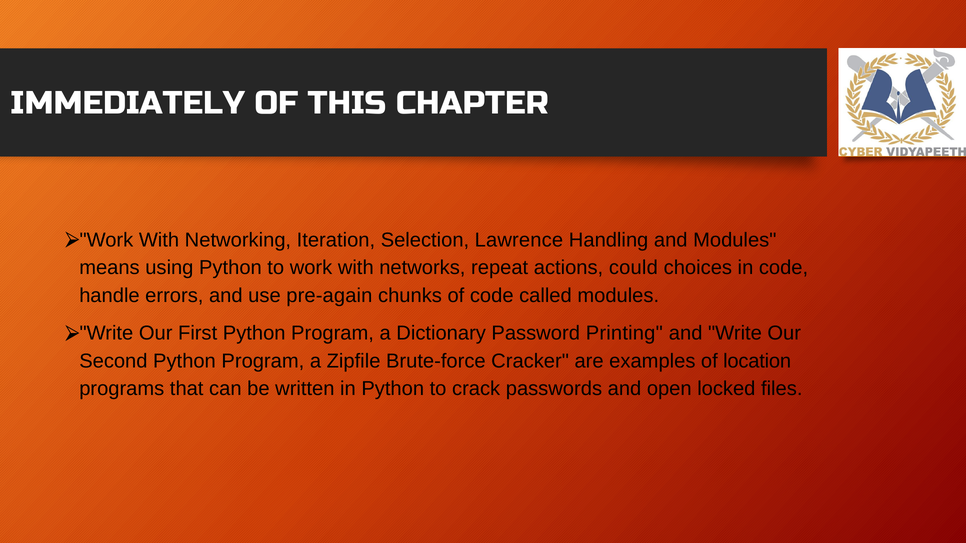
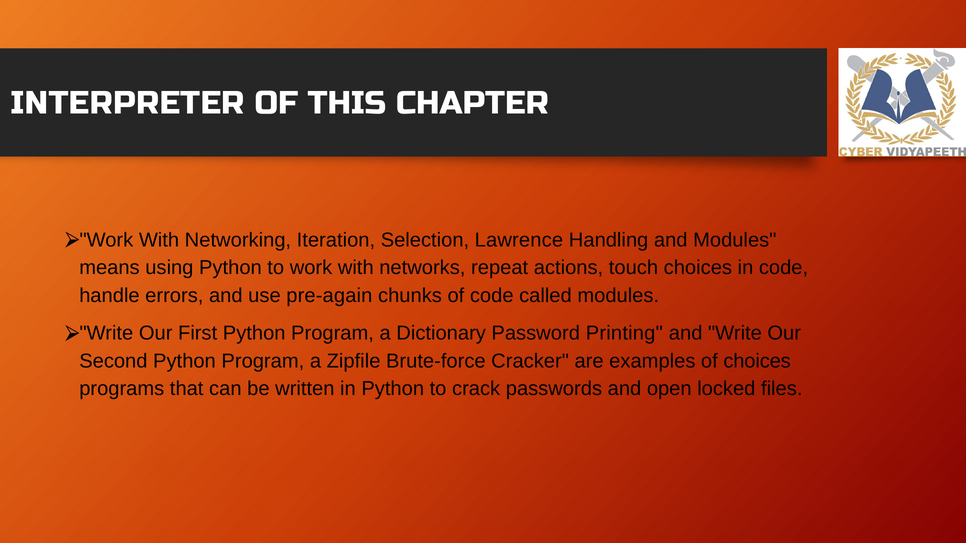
IMMEDIATELY: IMMEDIATELY -> INTERPRETER (128, 103)
could: could -> touch (633, 268)
of location: location -> choices (757, 361)
